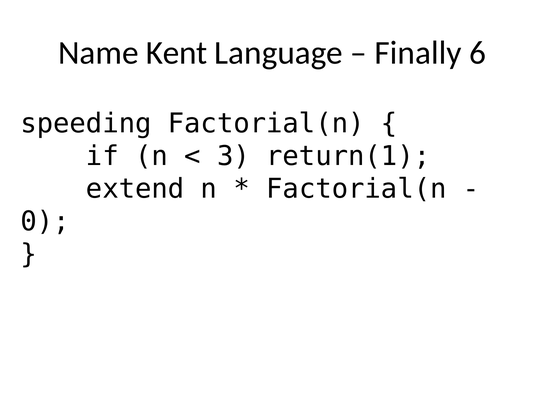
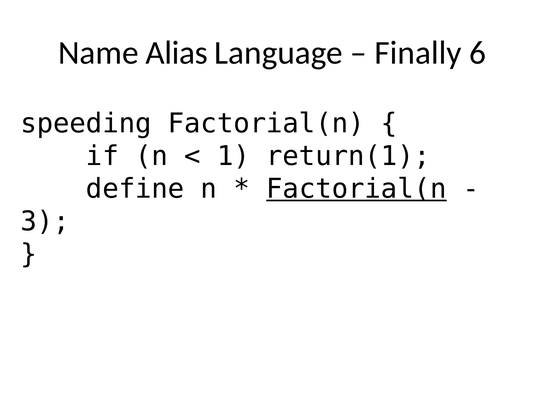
Kent: Kent -> Alias (177, 53)
3: 3 -> 1 (233, 156)
extend: extend -> define (135, 189)
Factorial(n underline: none -> present (356, 189)
0: 0 -> 3 (45, 221)
